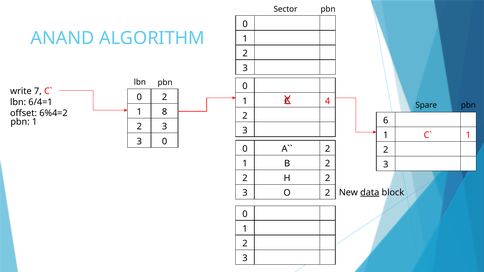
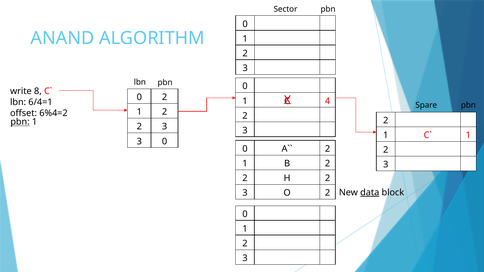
7: 7 -> 8 (38, 91)
8: 8 -> 2 (165, 112)
pbn underline: none -> present (20, 122)
6: 6 -> 2 (386, 121)
